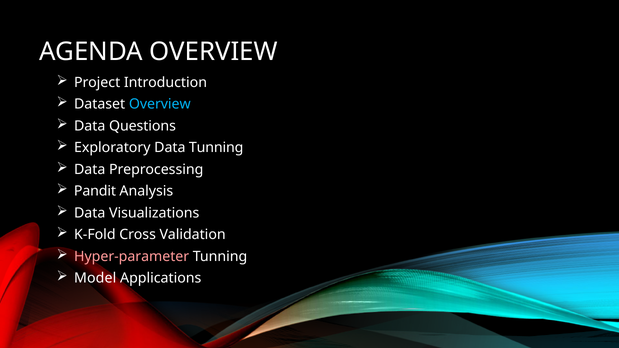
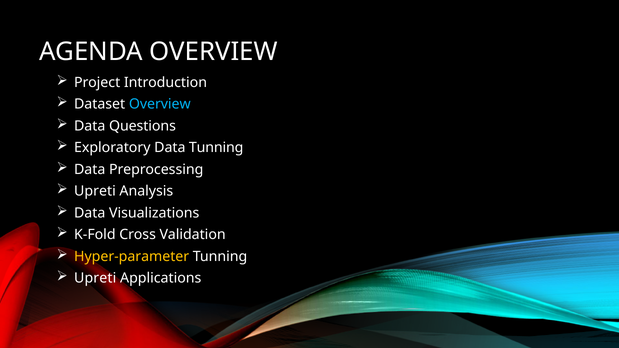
Pandit: Pandit -> Upreti (95, 191)
Hyper-parameter colour: pink -> yellow (132, 257)
Model: Model -> Upreti (95, 278)
